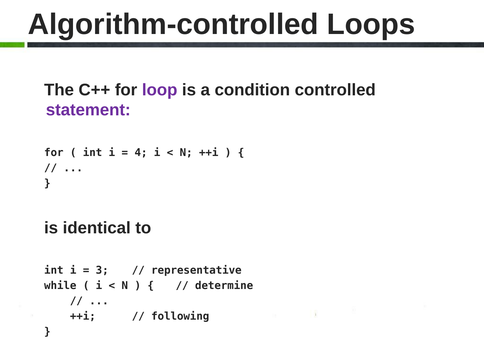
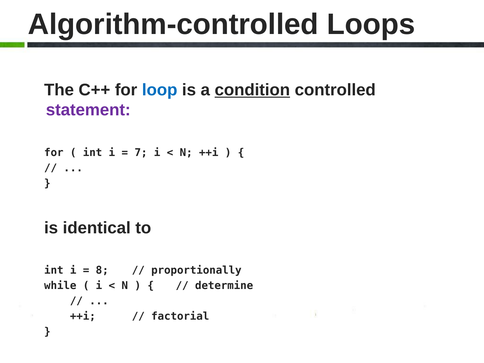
loop colour: purple -> blue (160, 90)
condition underline: none -> present (252, 90)
4: 4 -> 7 (141, 153)
3: 3 -> 8 (102, 270)
representative: representative -> proportionally (196, 270)
following: following -> factorial (180, 316)
